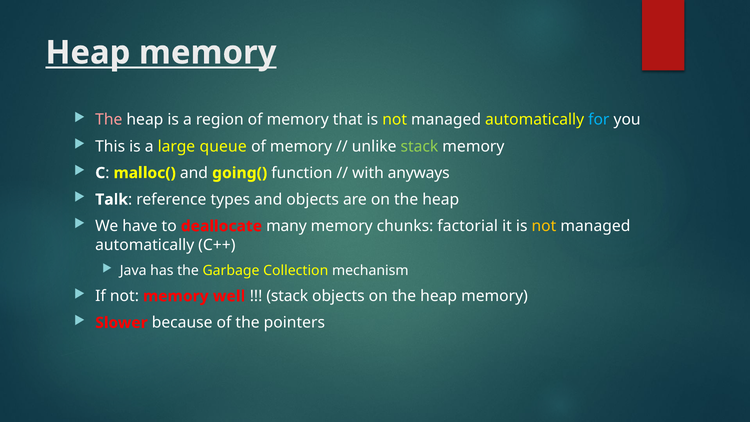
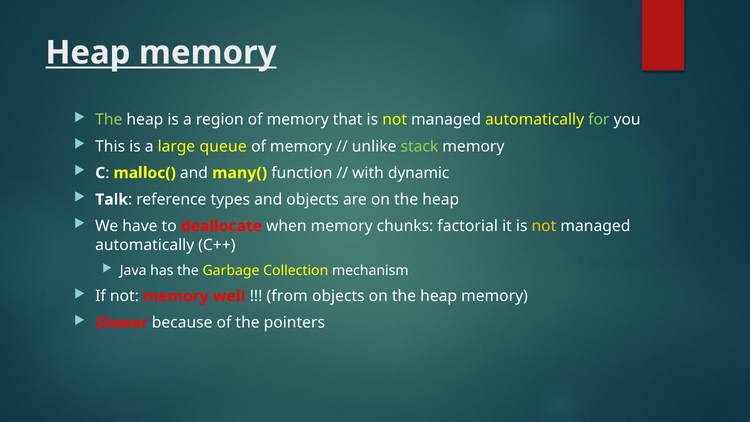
The colour: pink -> light green (109, 120)
for colour: light blue -> light green (599, 120)
going(: going( -> many( (240, 173)
anyways: anyways -> dynamic (419, 173)
many: many -> when (286, 226)
stack: stack -> from (287, 296)
